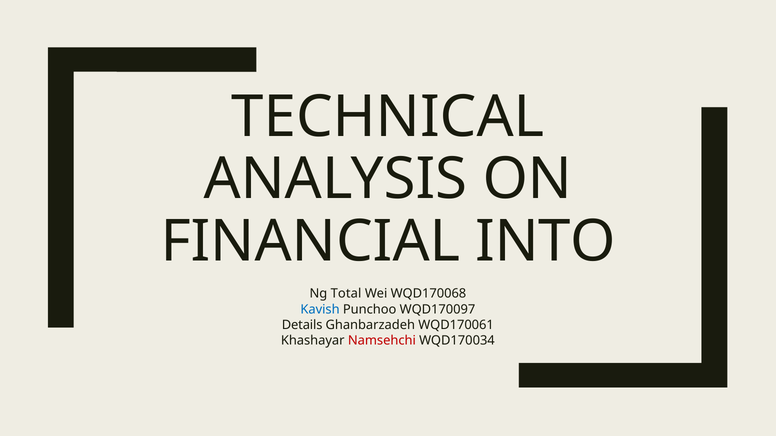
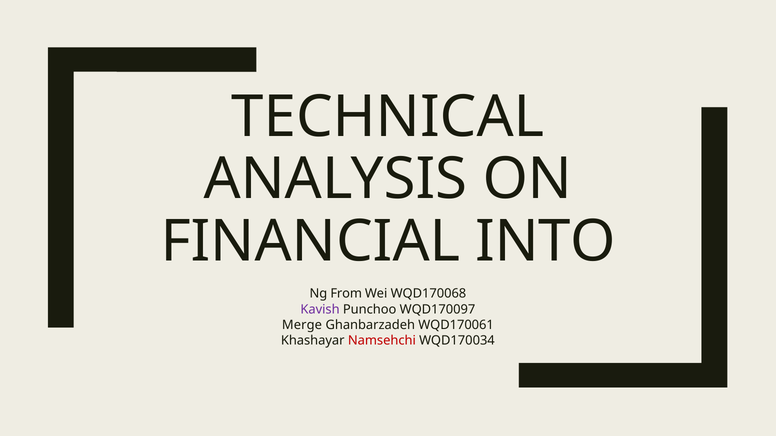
Total: Total -> From (346, 294)
Kavish colour: blue -> purple (320, 310)
Details: Details -> Merge (302, 325)
